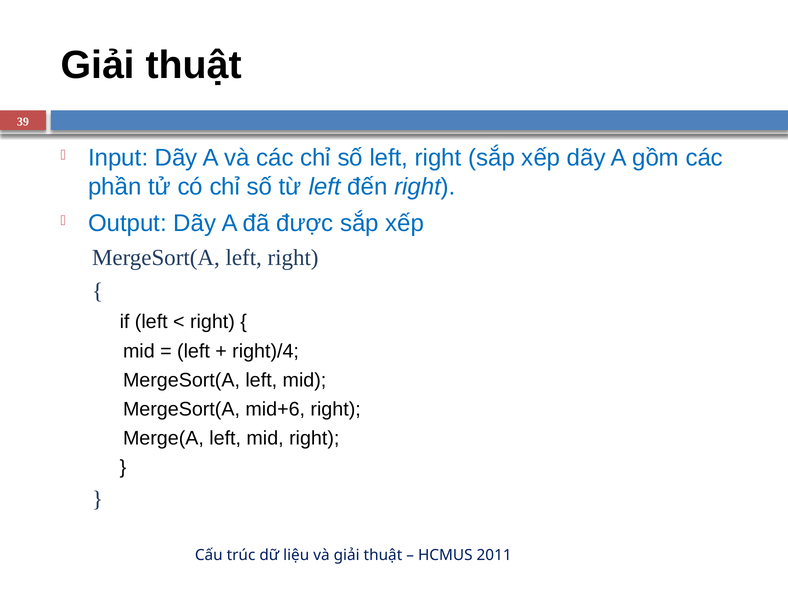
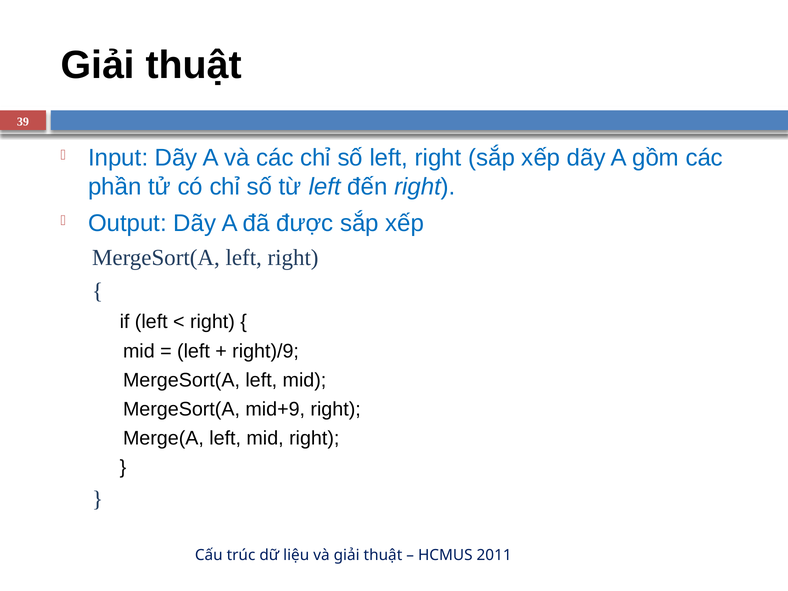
right)/4: right)/4 -> right)/9 (266, 351)
mid+6: mid+6 -> mid+9 (275, 409)
